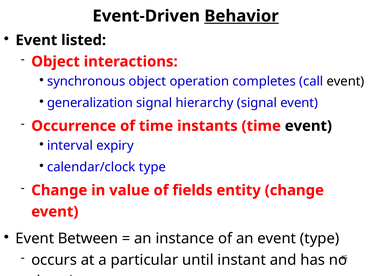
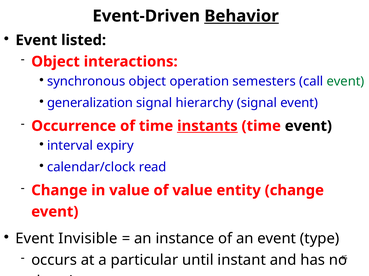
completes: completes -> semesters (264, 81)
event colour: black -> green (345, 81)
instants underline: none -> present (207, 126)
calendar/clock type: type -> read (153, 168)
of fields: fields -> value (192, 191)
Between: Between -> Invisible (88, 239)
